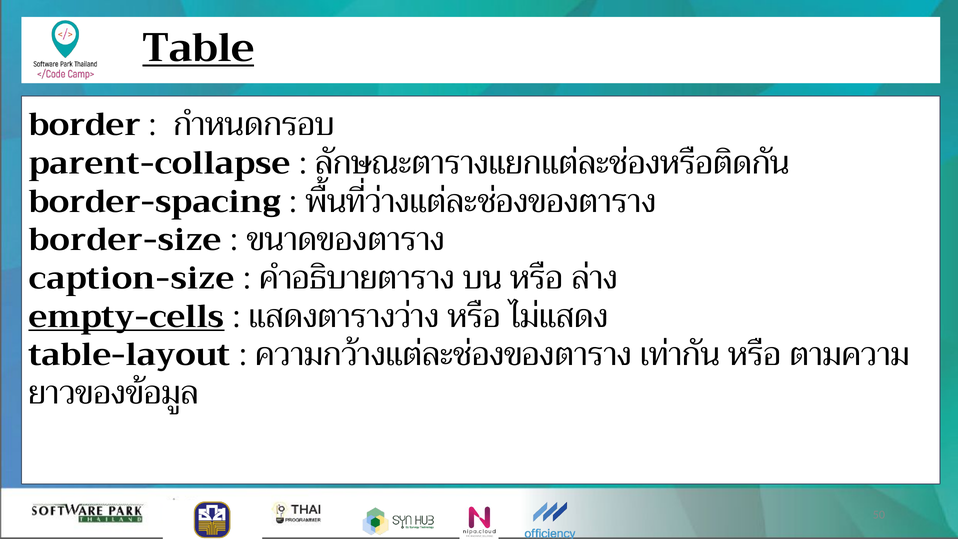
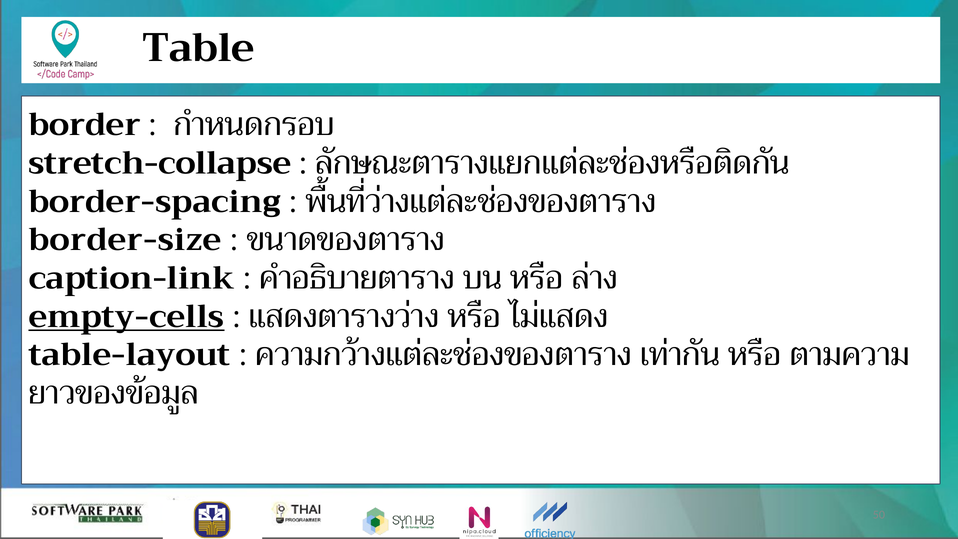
Table underline: present -> none (199, 48)
parent-collapse: parent-collapse -> stretch-collapse (160, 163)
caption-size: caption-size -> caption-link (132, 278)
